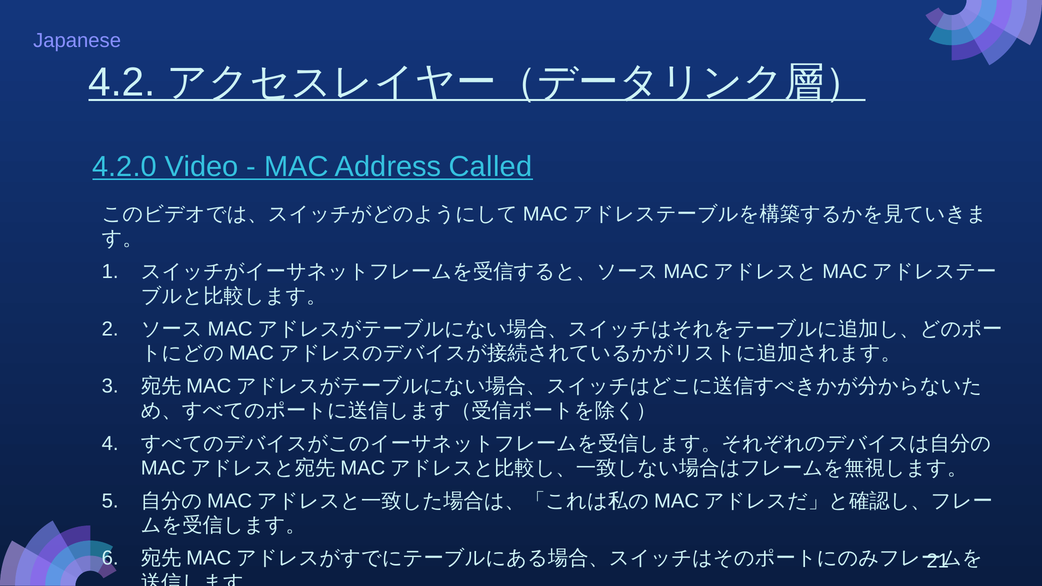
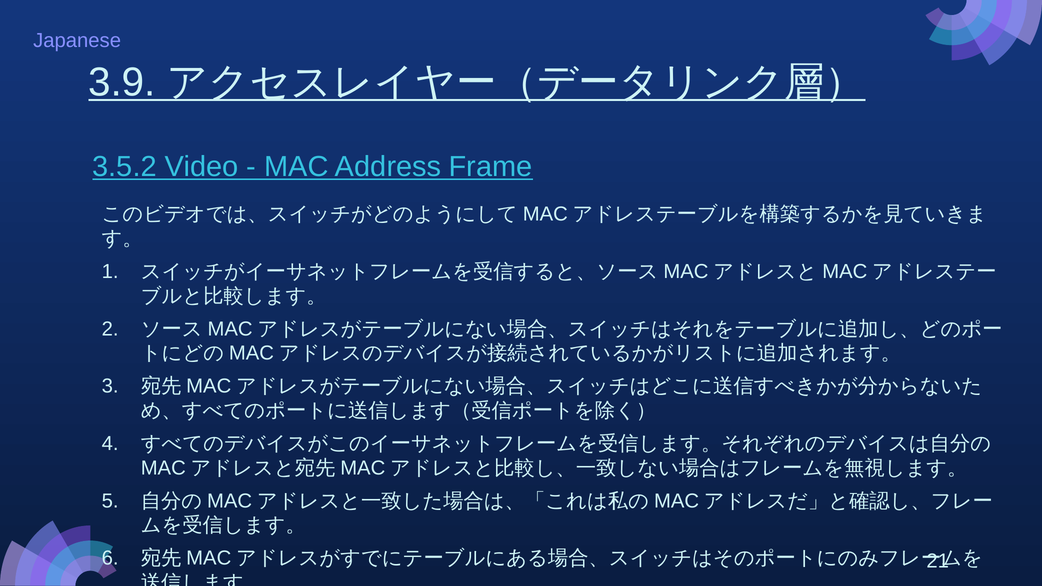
4.2: 4.2 -> 3.9 (122, 82)
4.2.0: 4.2.0 -> 3.5.2 (125, 167)
Called: Called -> Frame (491, 167)
